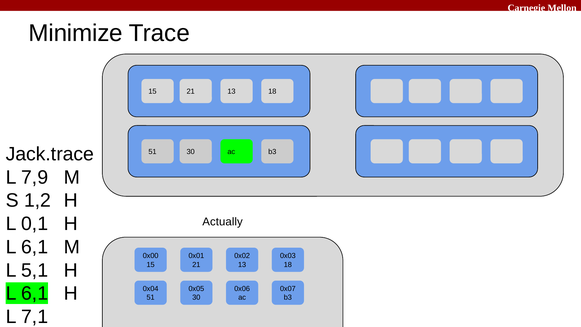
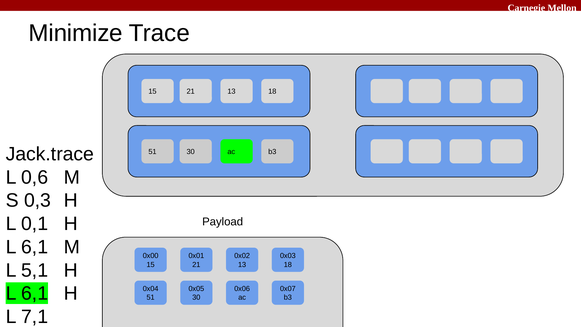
7,9: 7,9 -> 0,6 (35, 177)
1,2: 1,2 -> 0,3 (37, 200)
Actually: Actually -> Payload (223, 222)
